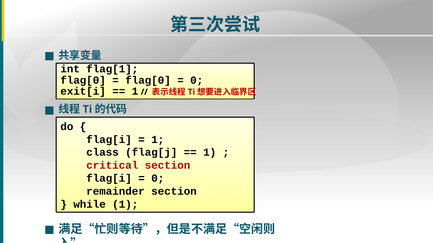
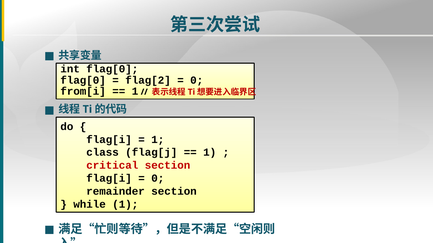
int flag[1: flag[1 -> flag[0 (112, 69)
flag[0: flag[0 -> flag[2 (148, 80)
exit[i: exit[i -> from[i (83, 92)
